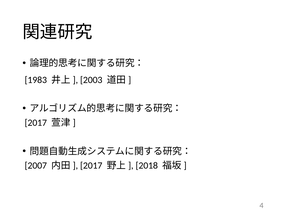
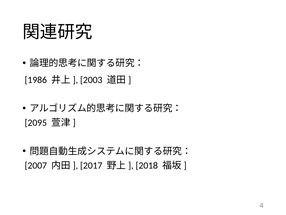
1983: 1983 -> 1986 (36, 80)
2017: 2017 -> 2095 (36, 122)
